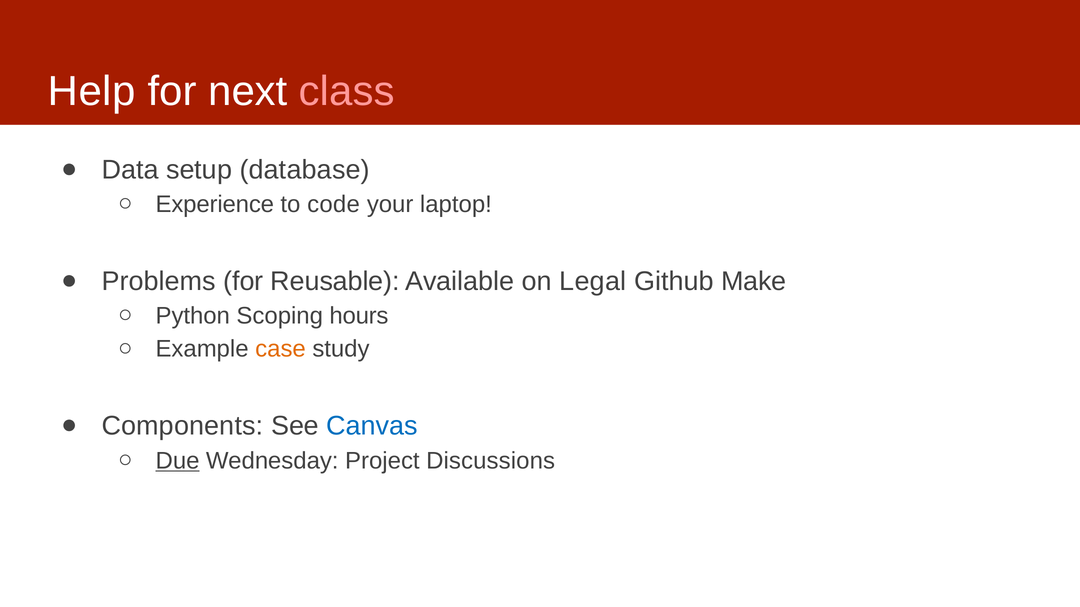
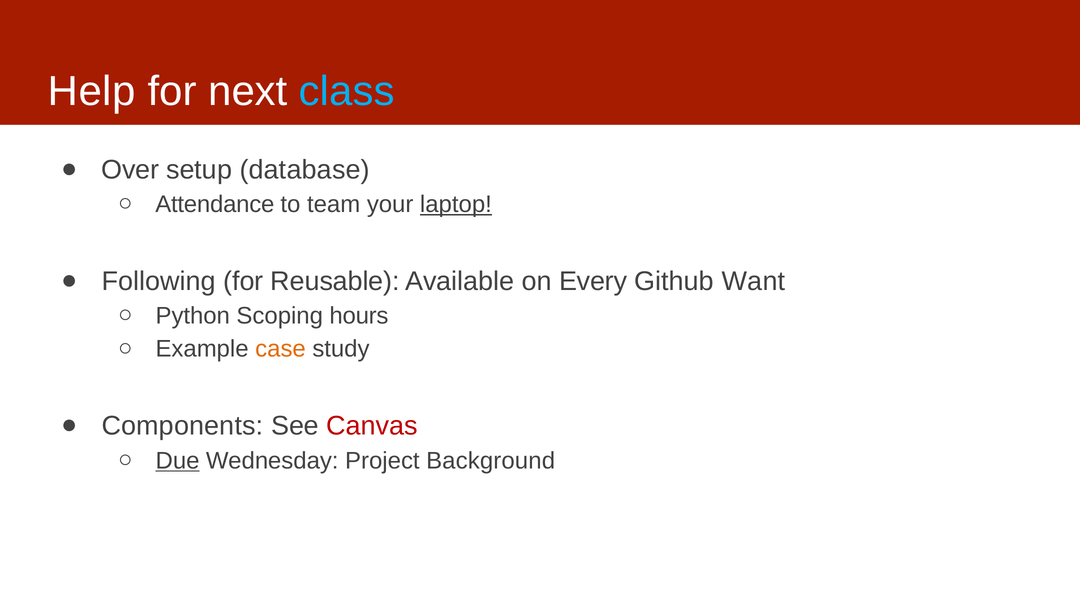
class colour: pink -> light blue (347, 92)
Data: Data -> Over (130, 170)
Experience: Experience -> Attendance (215, 205)
code: code -> team (334, 205)
laptop underline: none -> present (456, 205)
Problems: Problems -> Following (159, 282)
Legal: Legal -> Every (593, 282)
Make: Make -> Want (753, 282)
Canvas colour: blue -> red (372, 426)
Discussions: Discussions -> Background (491, 461)
